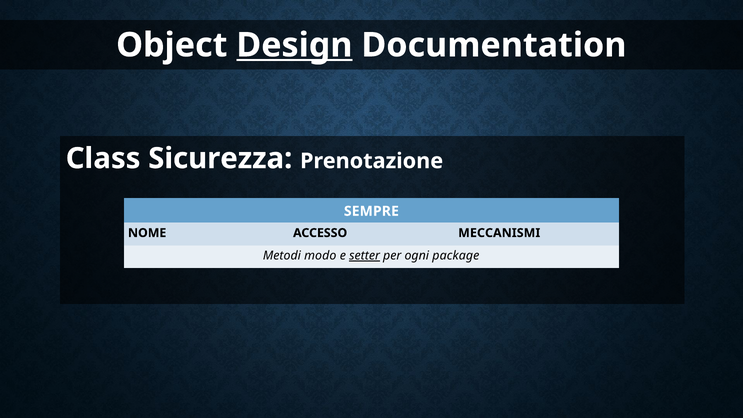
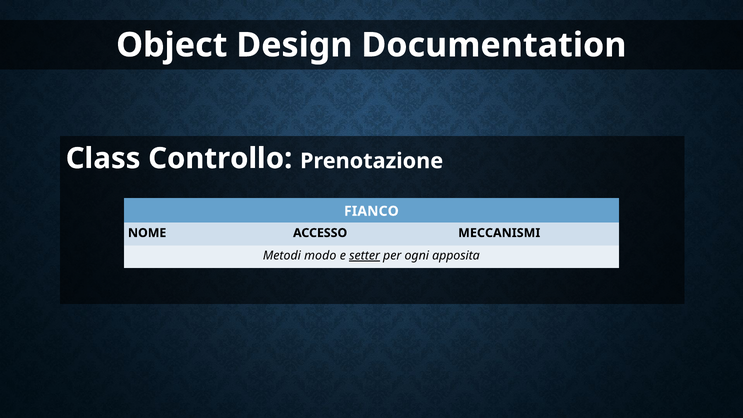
Design underline: present -> none (294, 45)
Sicurezza: Sicurezza -> Controllo (220, 158)
SEMPRE: SEMPRE -> FIANCO (371, 211)
package: package -> apposita (456, 256)
